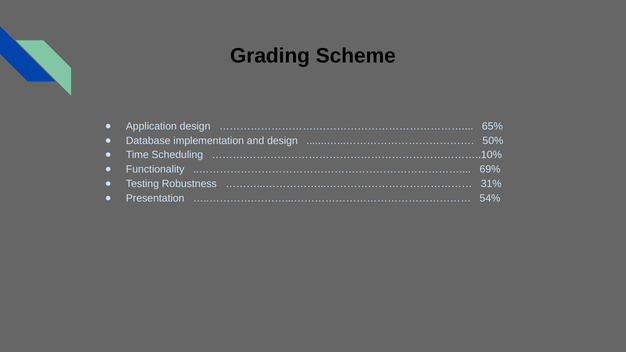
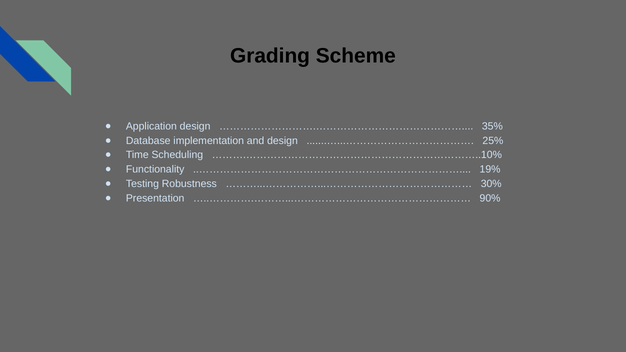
65%: 65% -> 35% (492, 126)
50%: 50% -> 25% (493, 141)
69%: 69% -> 19% (490, 169)
31%: 31% -> 30% (491, 184)
54%: 54% -> 90% (490, 198)
